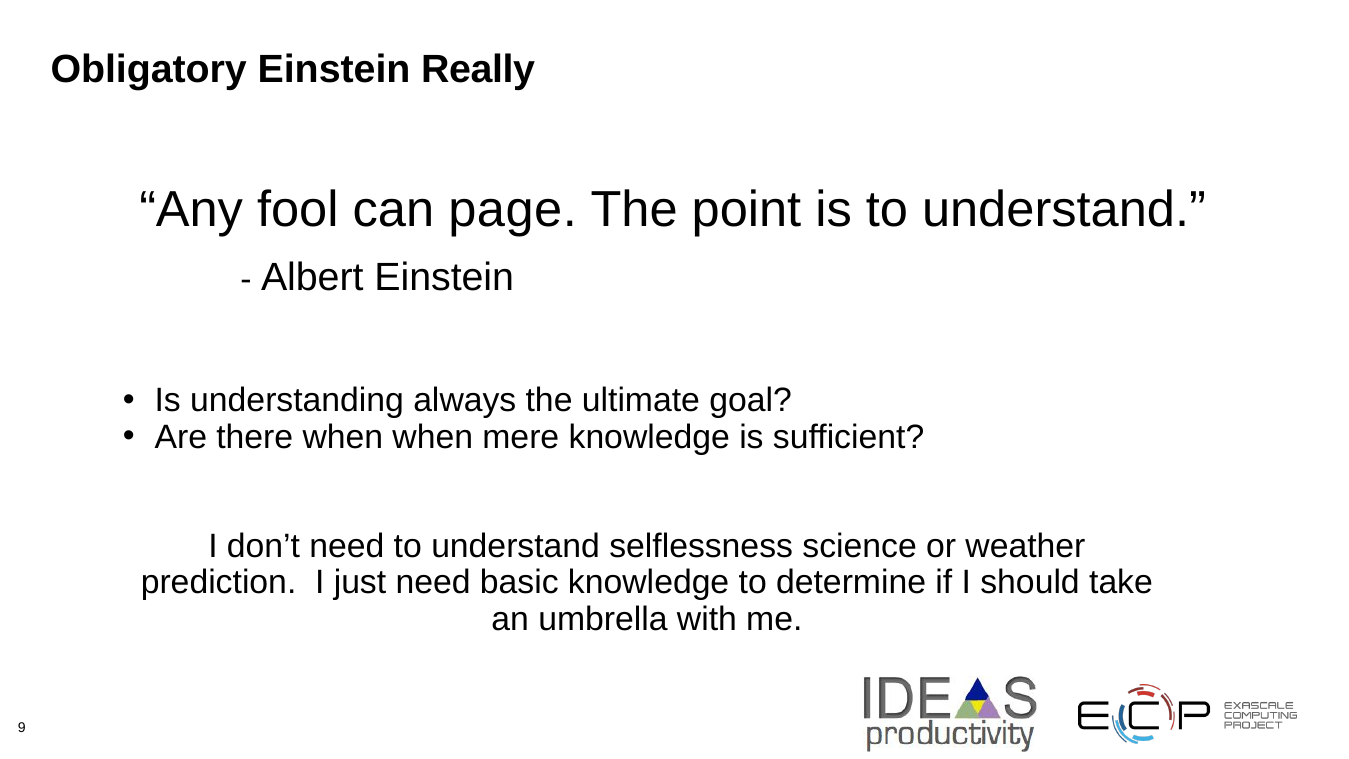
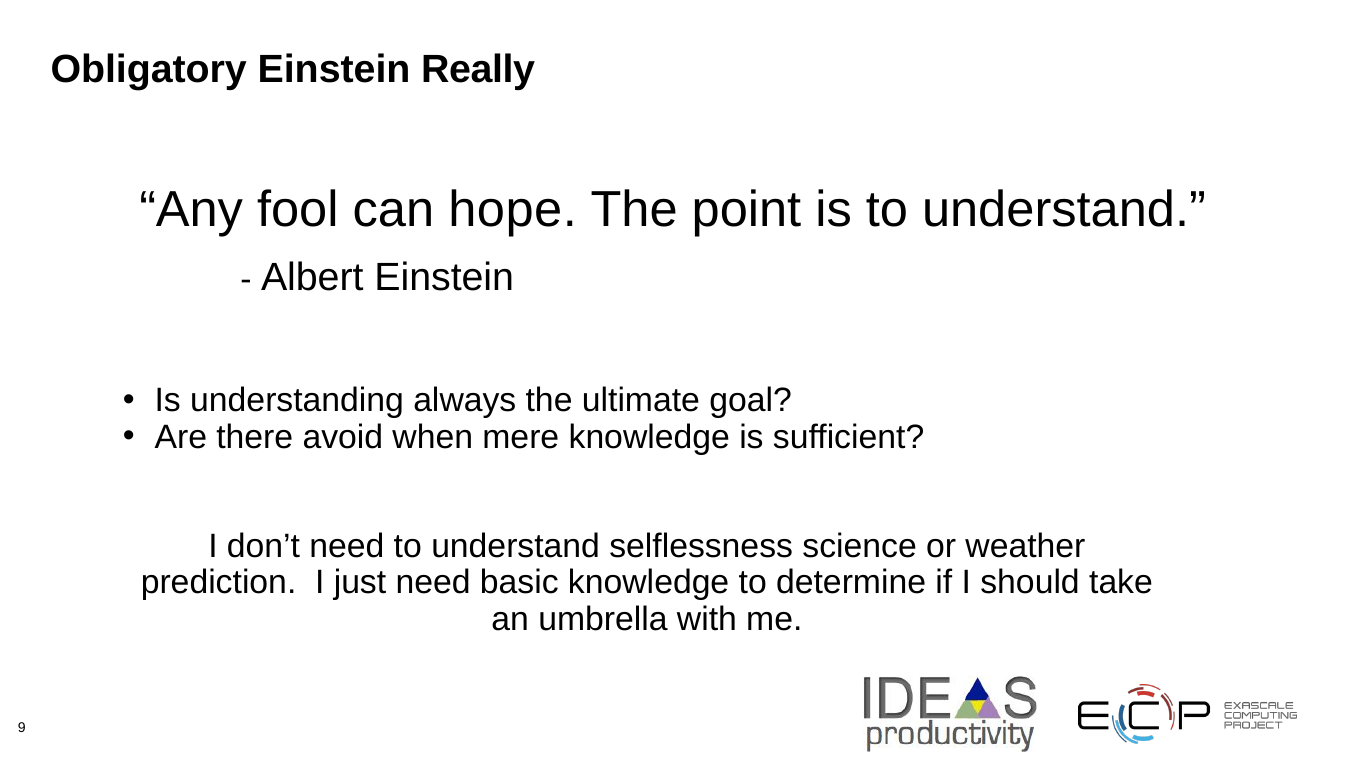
page: page -> hope (513, 209)
there when: when -> avoid (343, 437)
